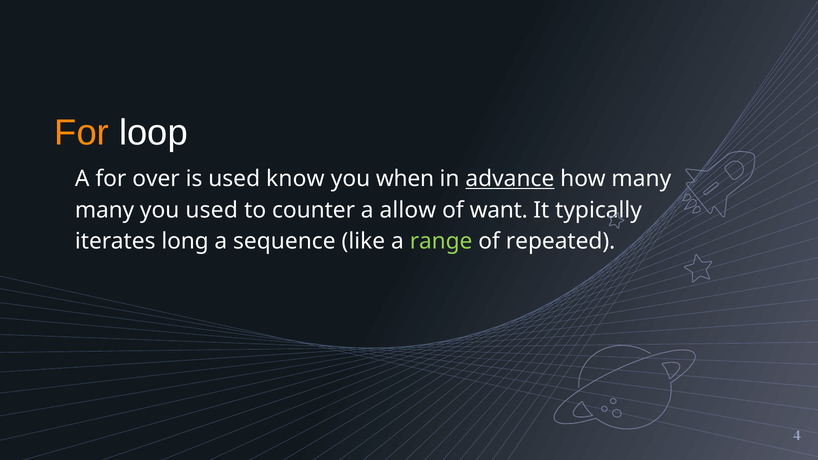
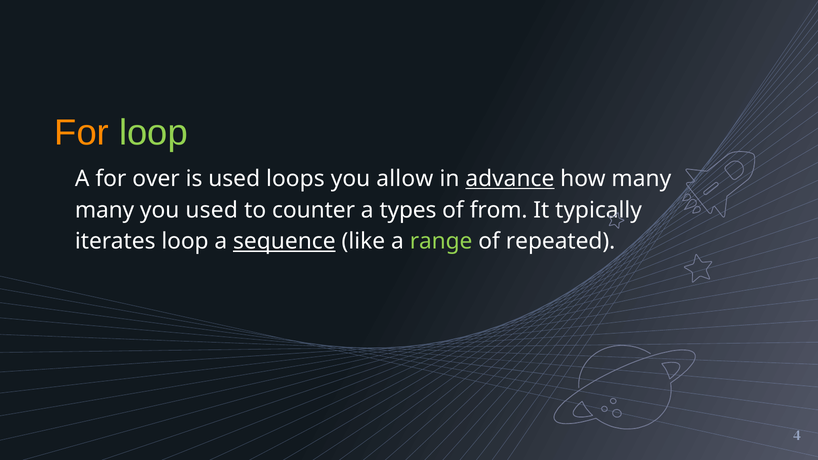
loop colour: white -> light green (153, 133)
know: know -> loops (295, 179)
when: when -> allow (405, 179)
allow: allow -> types (408, 210)
want: want -> from (499, 210)
iterates long: long -> loop (185, 242)
sequence underline: none -> present (284, 242)
